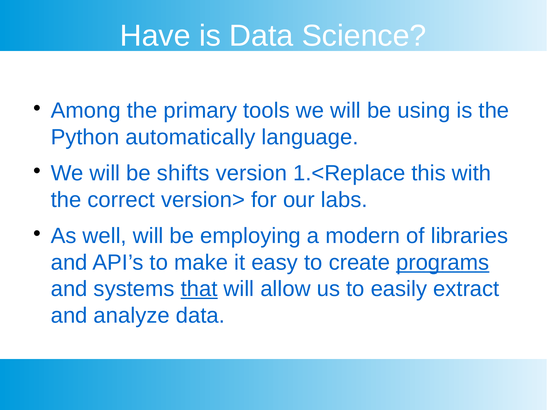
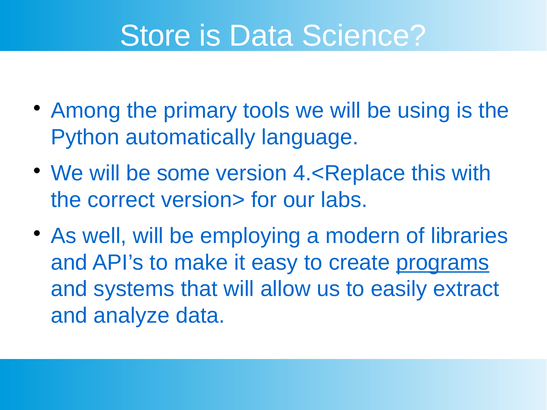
Have: Have -> Store (155, 36)
shifts: shifts -> some (183, 173)
1.<Replace: 1.<Replace -> 4.<Replace (349, 173)
that underline: present -> none (199, 289)
